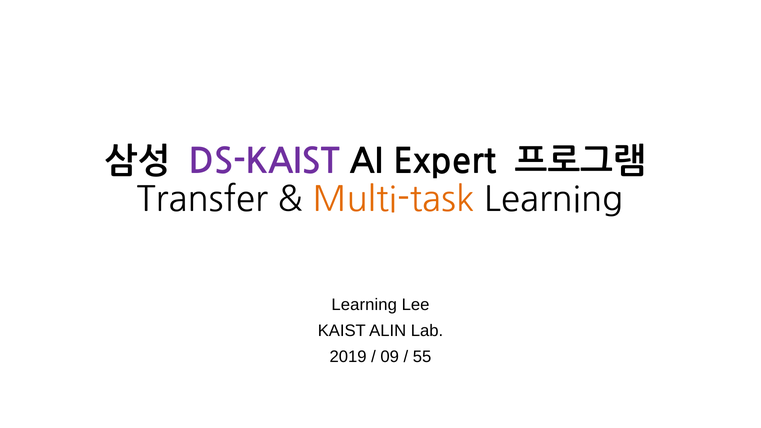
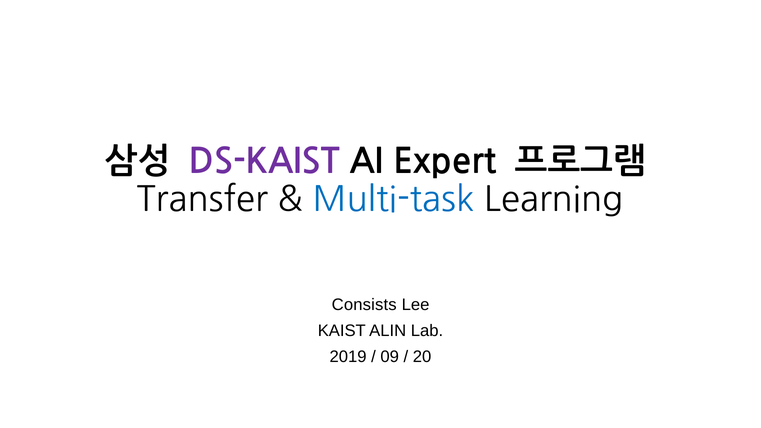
Multi-task colour: orange -> blue (394, 200)
Learning: Learning -> Consists (364, 305)
55: 55 -> 20 (422, 357)
